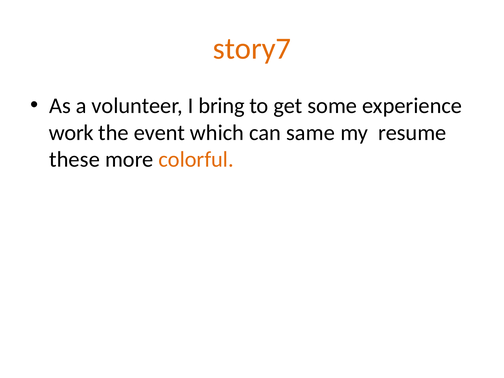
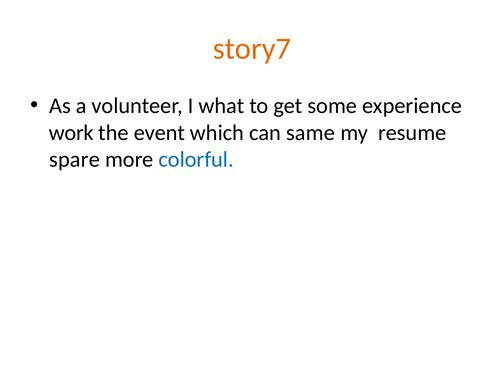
bring: bring -> what (221, 106)
these: these -> spare (75, 160)
colorful colour: orange -> blue (196, 160)
